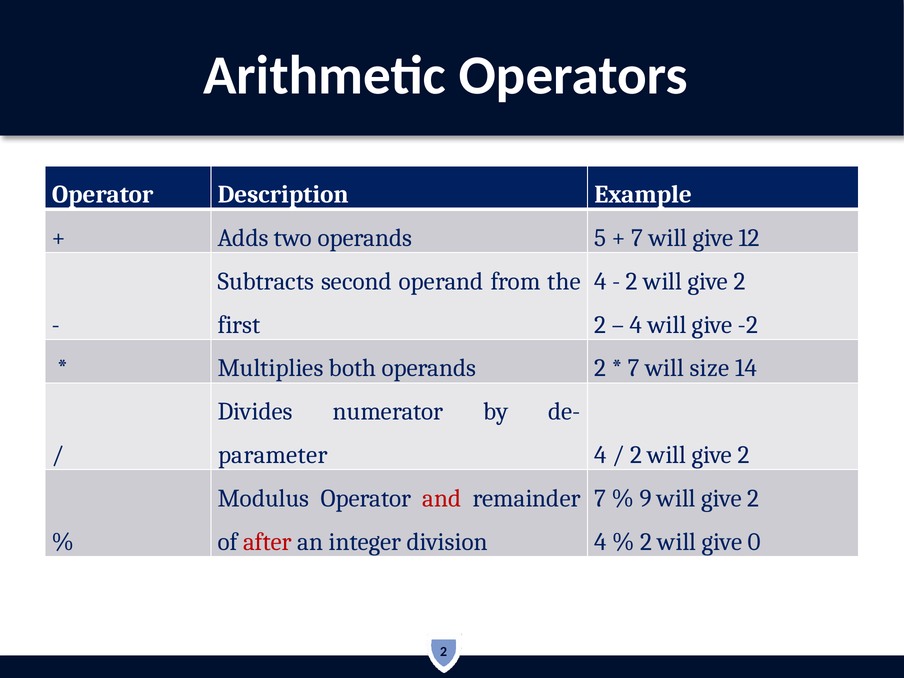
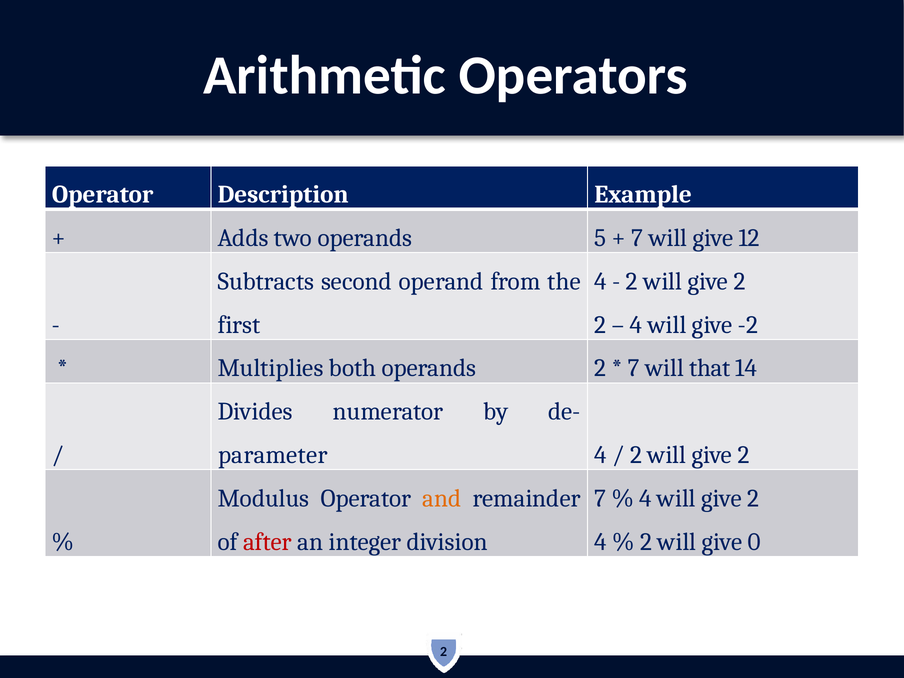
size: size -> that (710, 368)
and colour: red -> orange (442, 498)
9: 9 -> 4 (646, 498)
